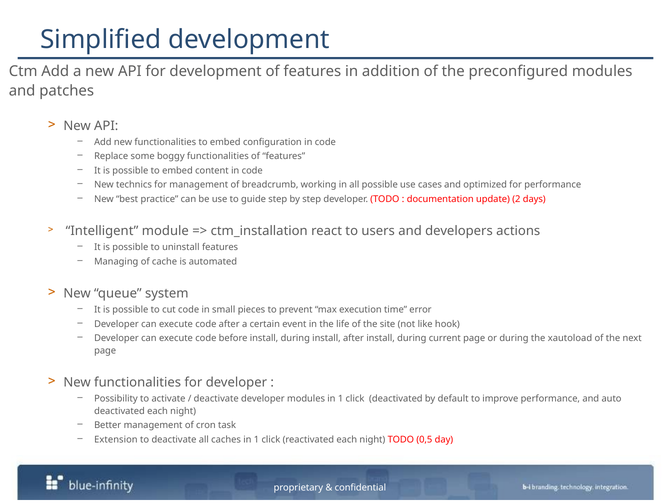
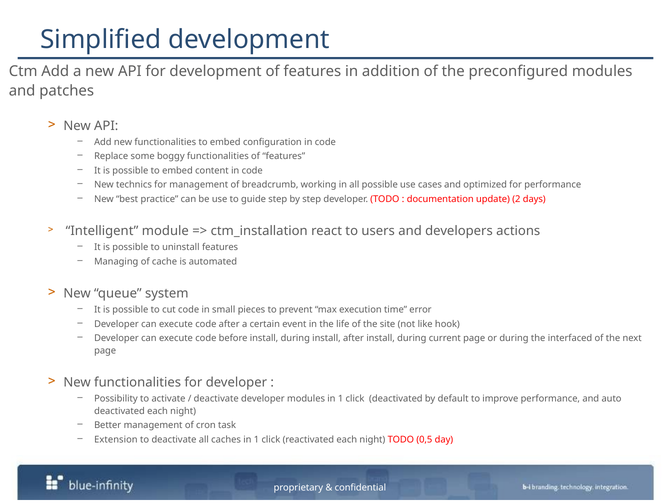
xautoload: xautoload -> interfaced (570, 338)
